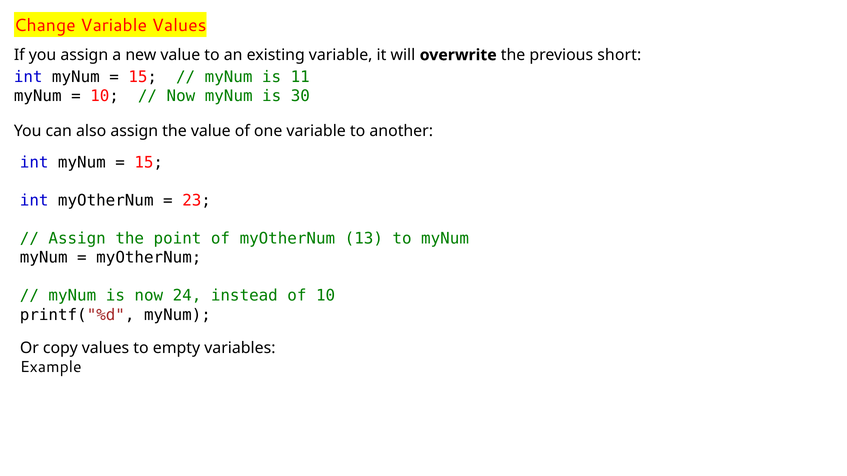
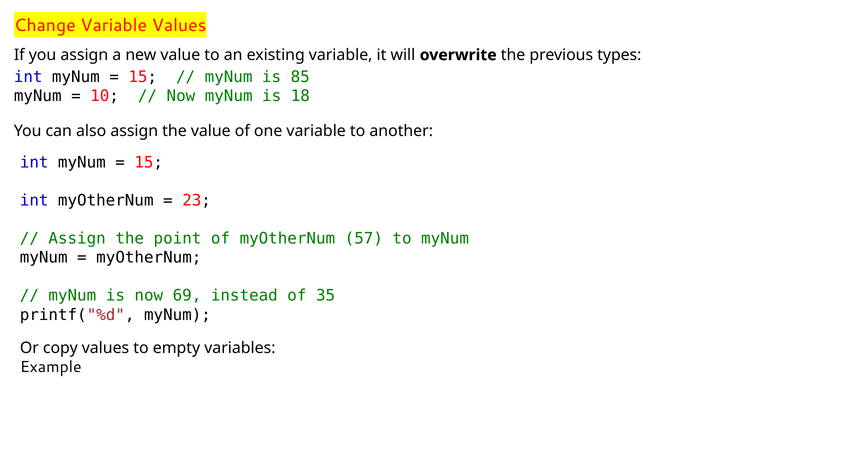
short: short -> types (619, 55)
11: 11 -> 85 (300, 77)
30: 30 -> 18 (300, 96)
13: 13 -> 57 (364, 239)
24: 24 -> 69 (187, 296)
of 10: 10 -> 35 (326, 296)
